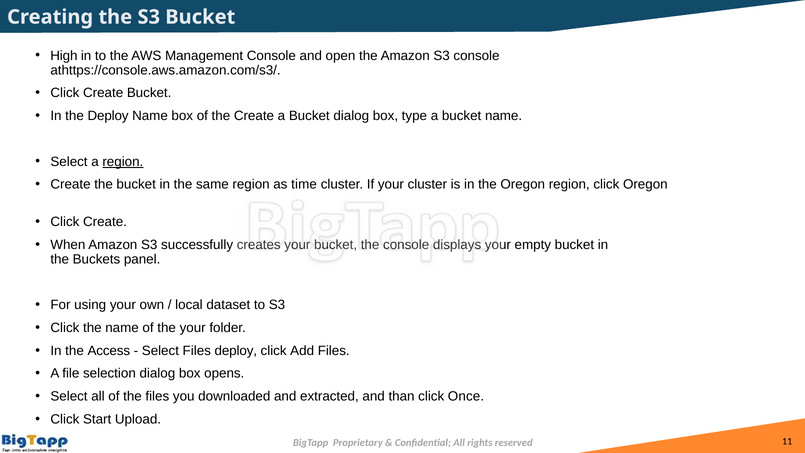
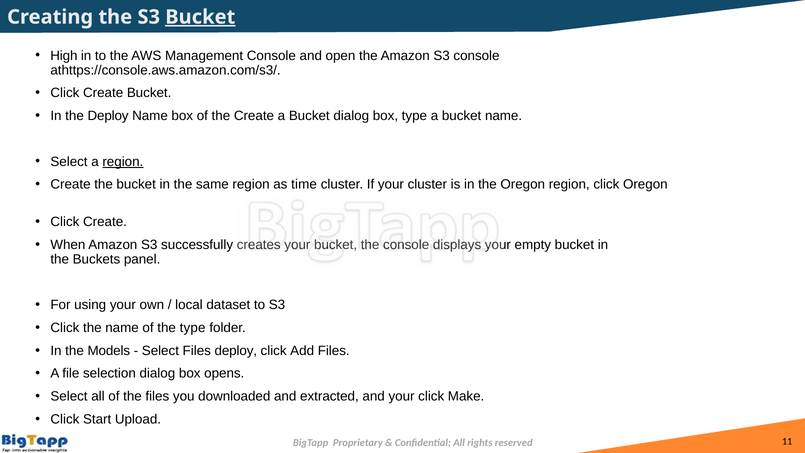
Bucket underline: none -> present (200, 17)
the your: your -> type (193, 328)
Access: Access -> Models (109, 351)
and than: than -> your (402, 396)
Once: Once -> Make (466, 396)
